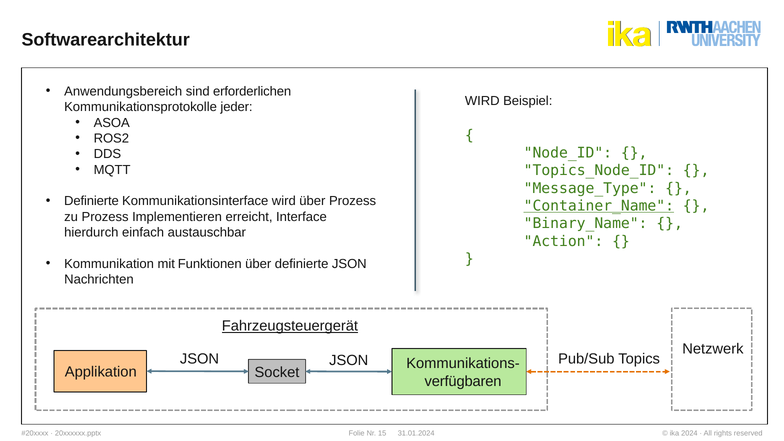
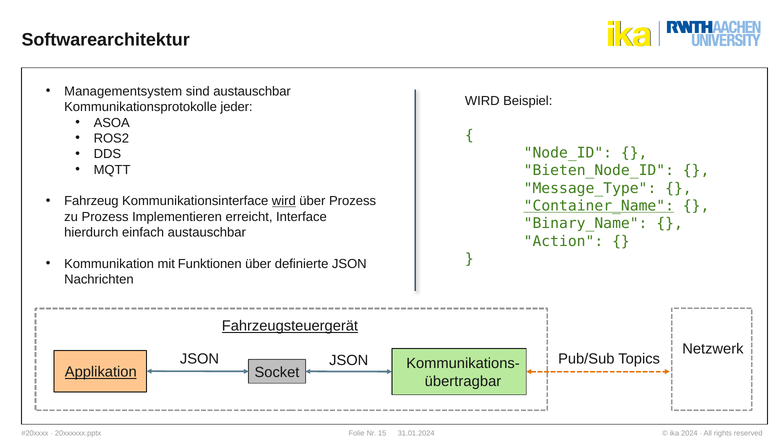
Anwendungsbereich: Anwendungsbereich -> Managementsystem (123, 91)
sind erforderlichen: erforderlichen -> austauschbar (252, 91)
Topics_Node_ID: Topics_Node_ID -> Bieten_Node_ID (599, 171)
Definierte: Definierte -> Fahrzeug (91, 201)
wird underline: none -> present (284, 201)
Applikation underline: none -> present (101, 372)
verfügbaren: verfügbaren -> übertragbar (463, 381)
